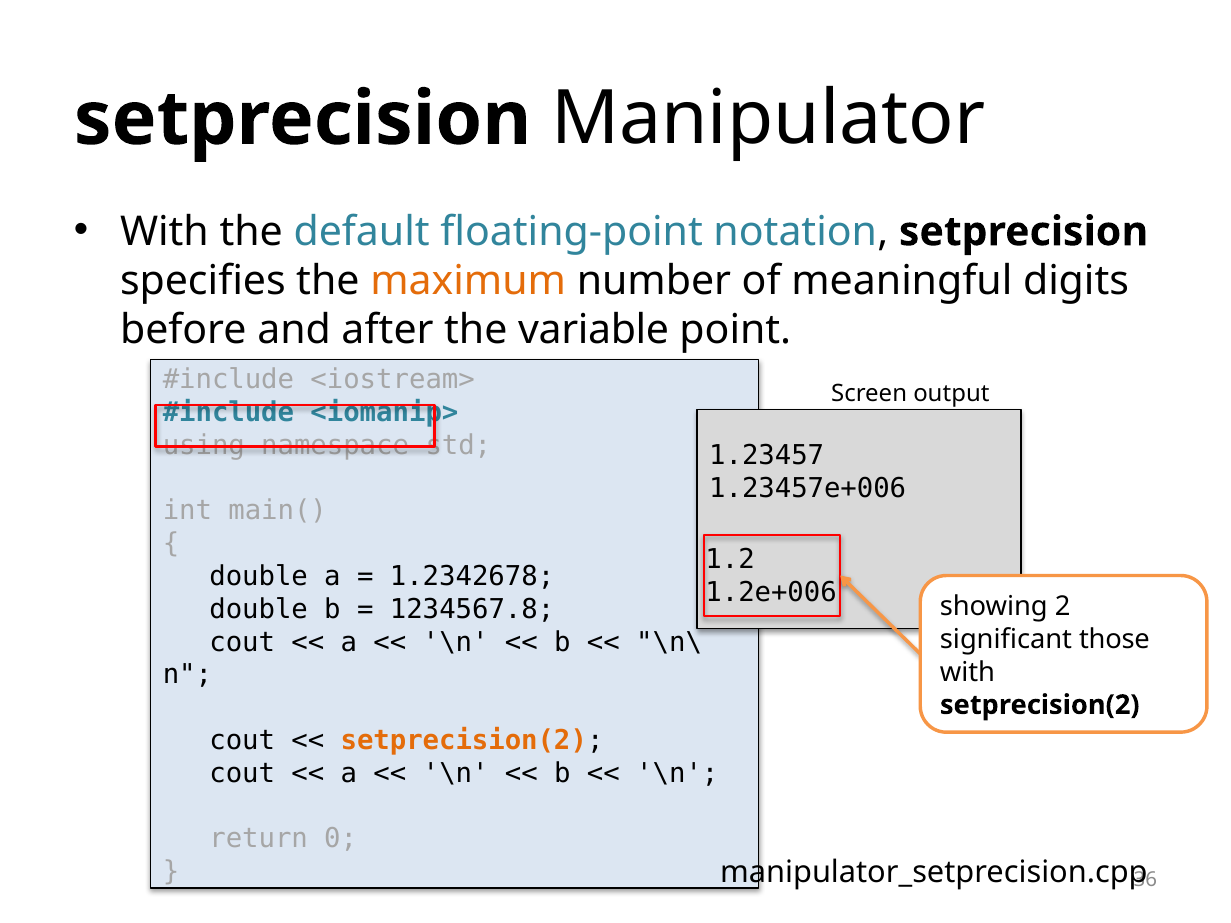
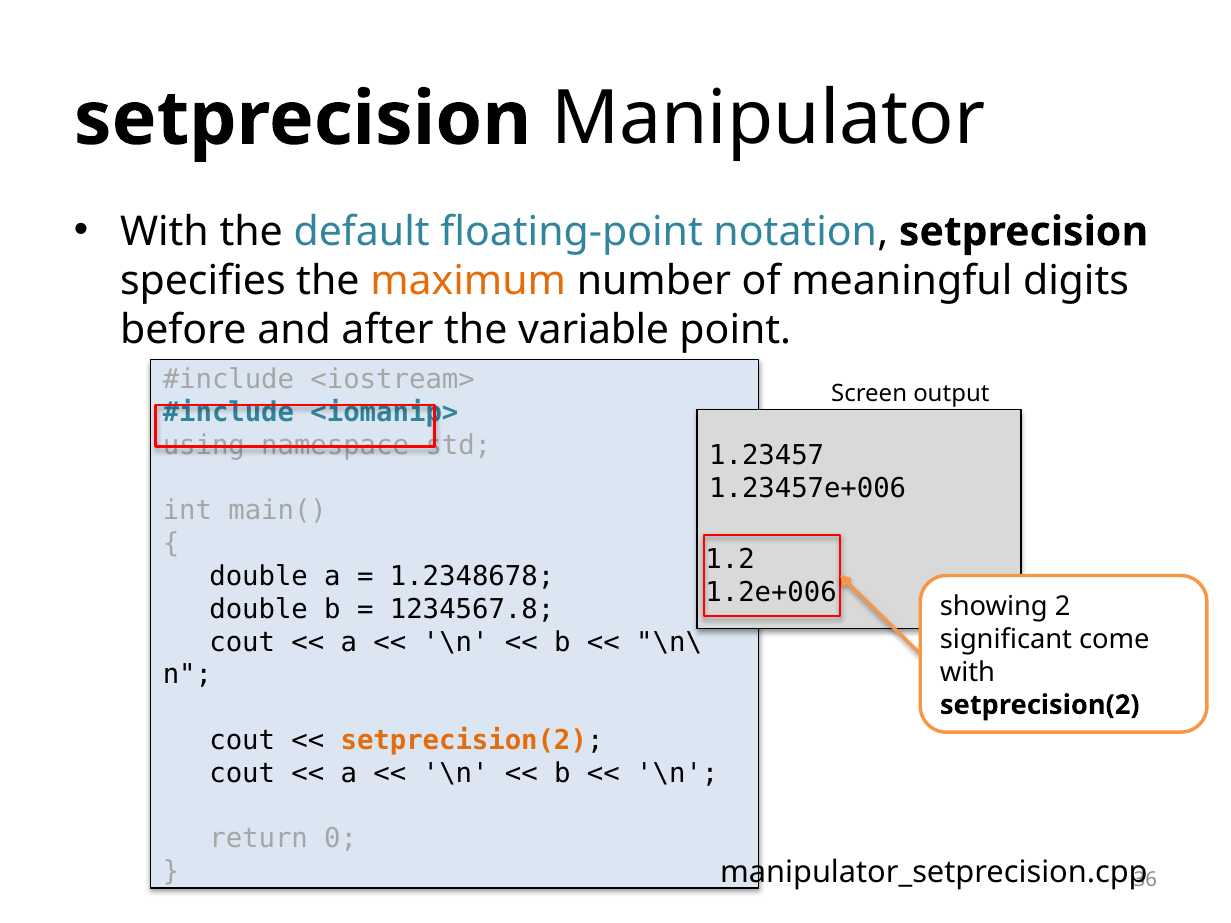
1.2342678: 1.2342678 -> 1.2348678 (472, 577)
those: those -> come (1114, 639)
